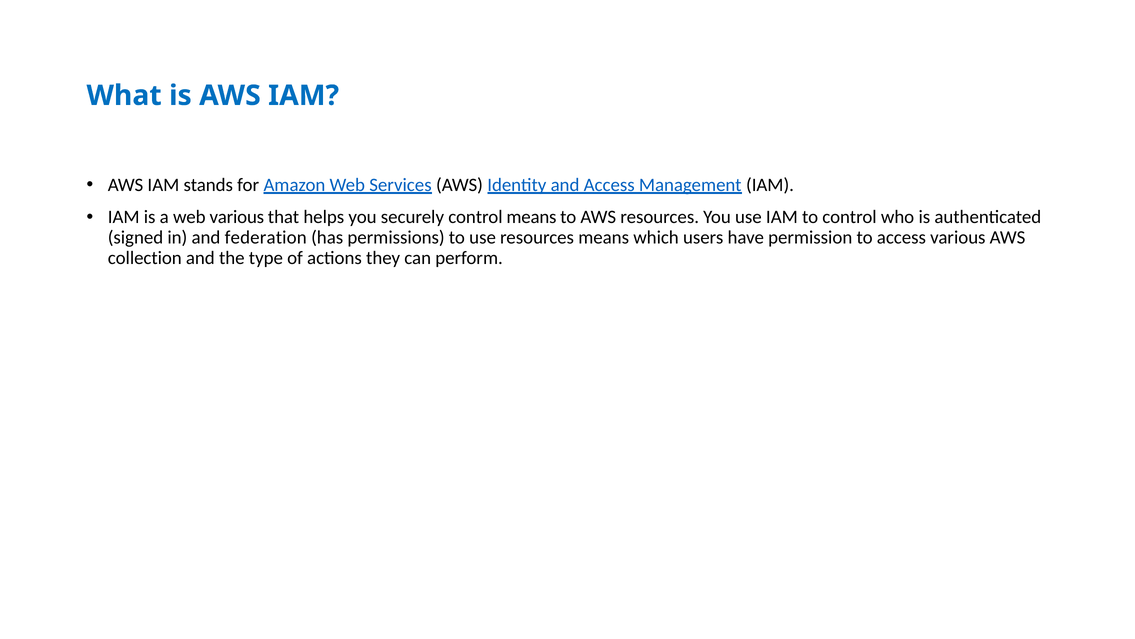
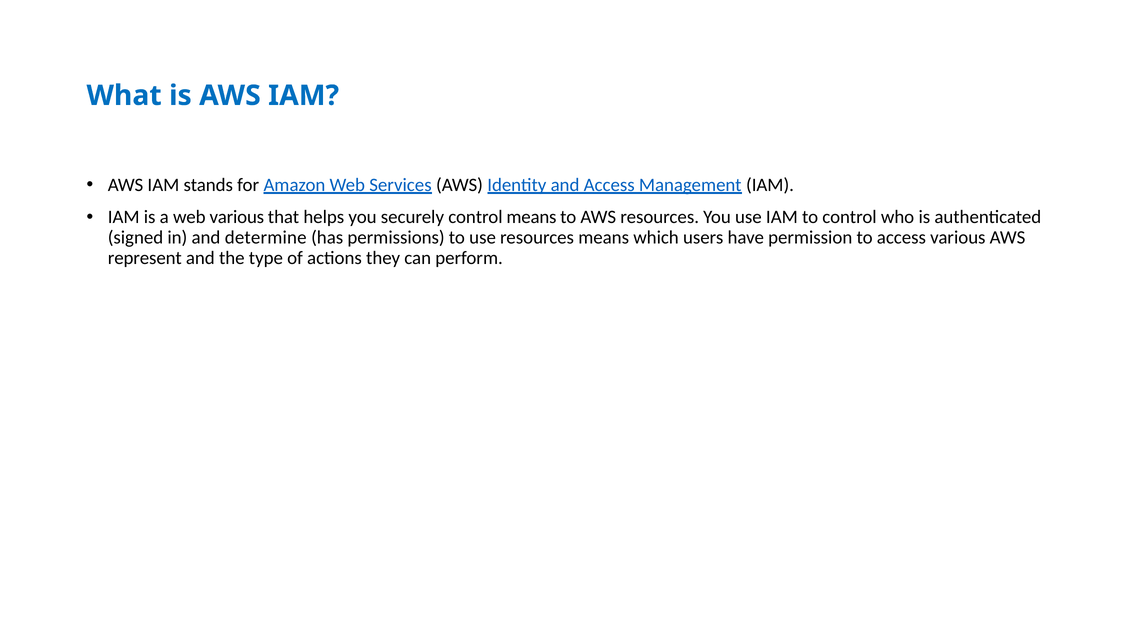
federation: federation -> determine (266, 237)
collection: collection -> represent (145, 258)
